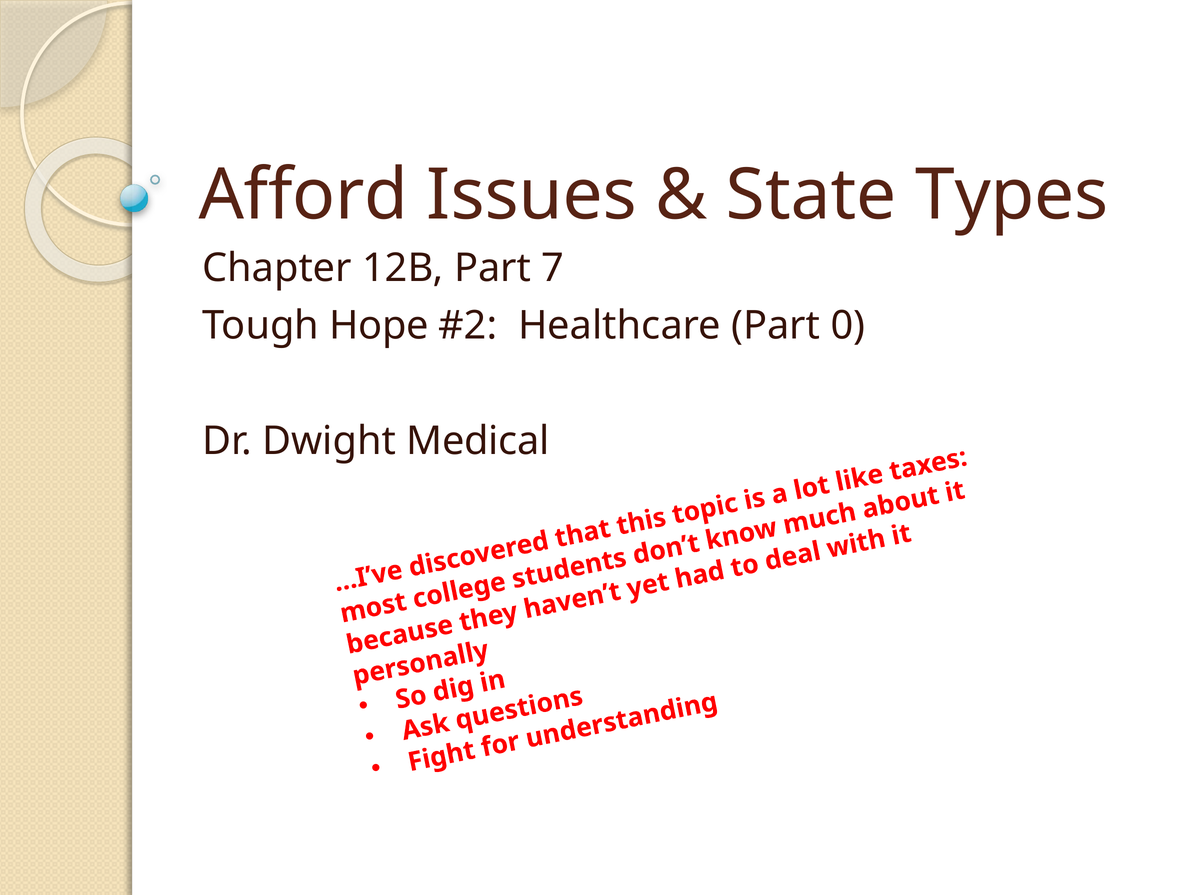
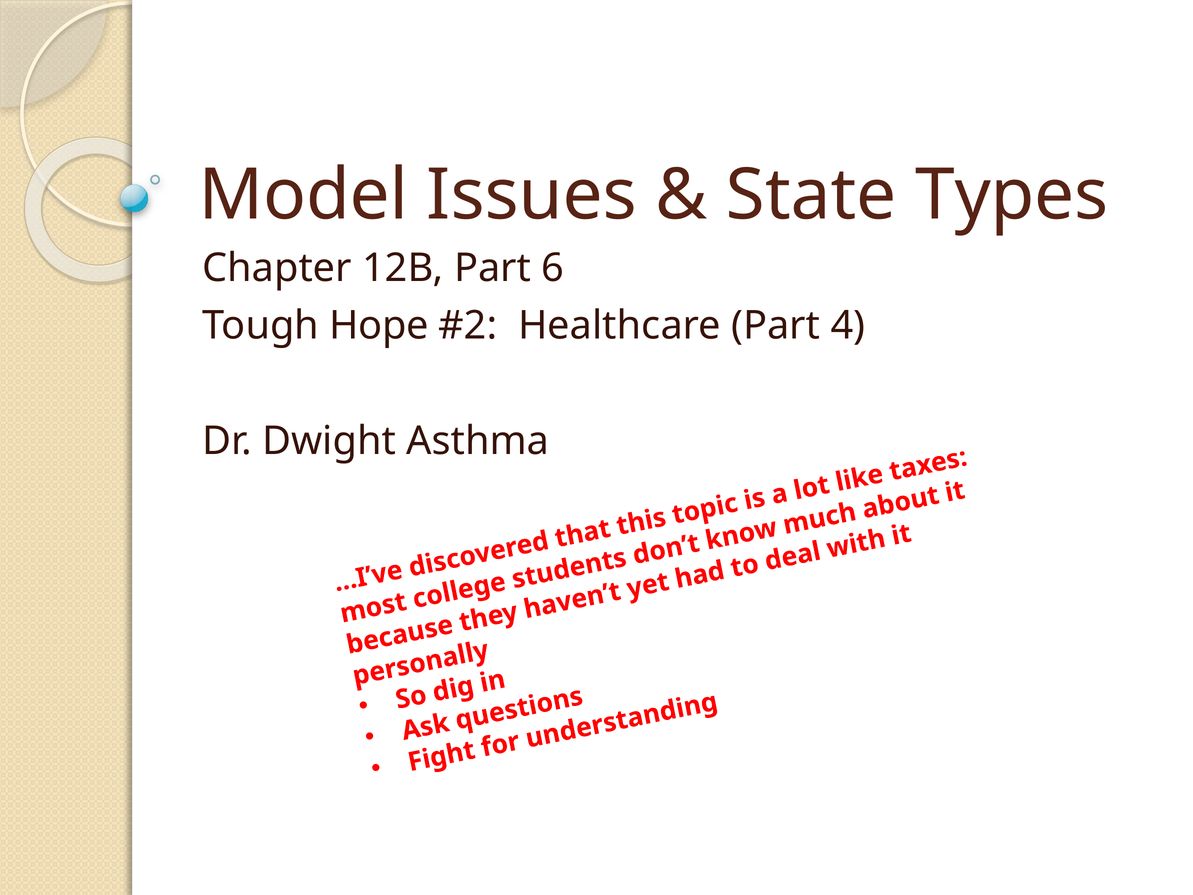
Afford: Afford -> Model (303, 195)
7: 7 -> 6 (553, 268)
0: 0 -> 4 (848, 326)
Medical: Medical -> Asthma (478, 441)
